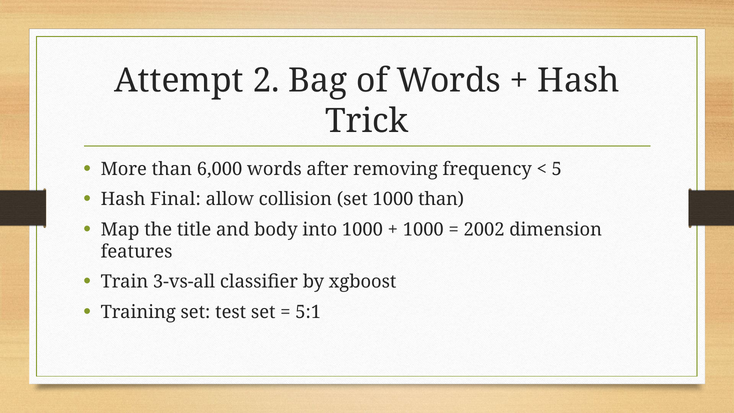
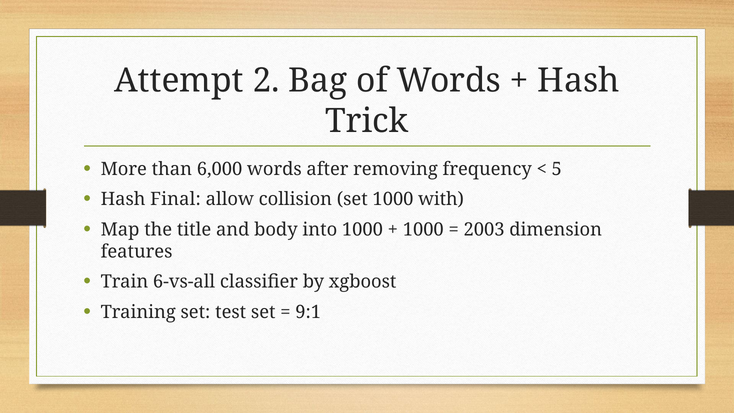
1000 than: than -> with (441, 199)
2002: 2002 -> 2003 (484, 230)
3-vs-all: 3-vs-all -> 6-vs-all (184, 282)
5:1: 5:1 -> 9:1 (308, 312)
